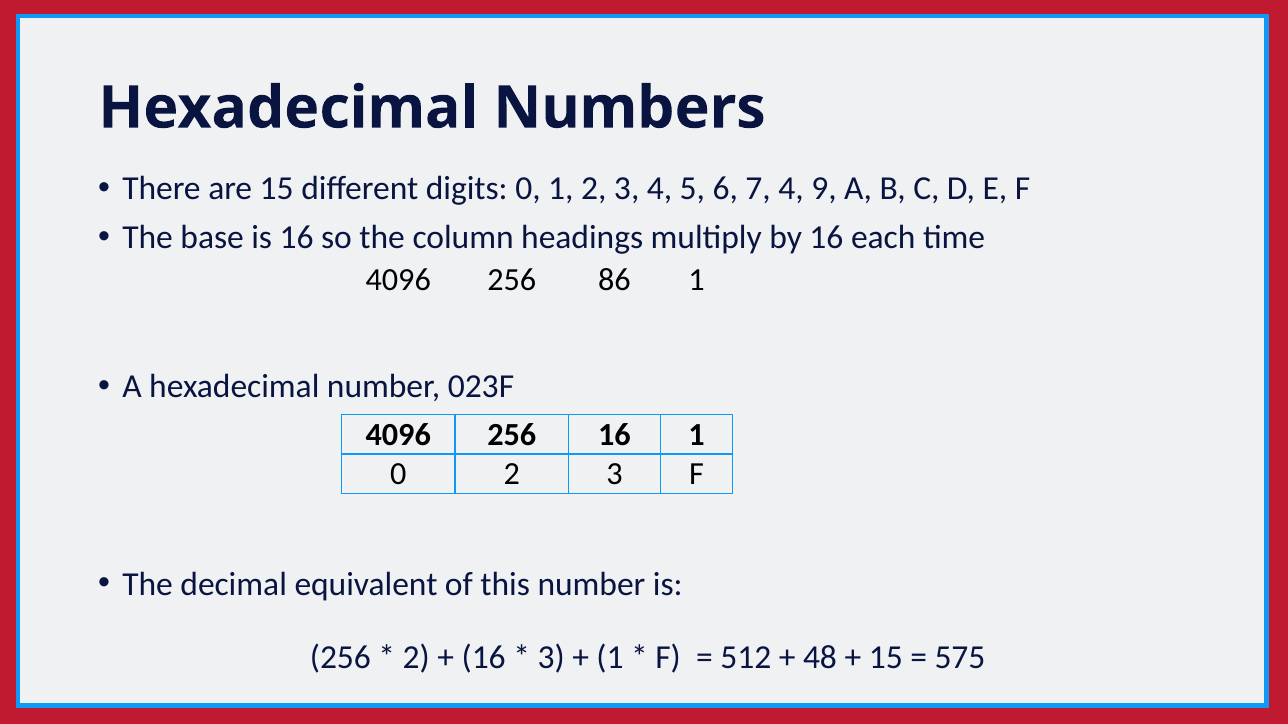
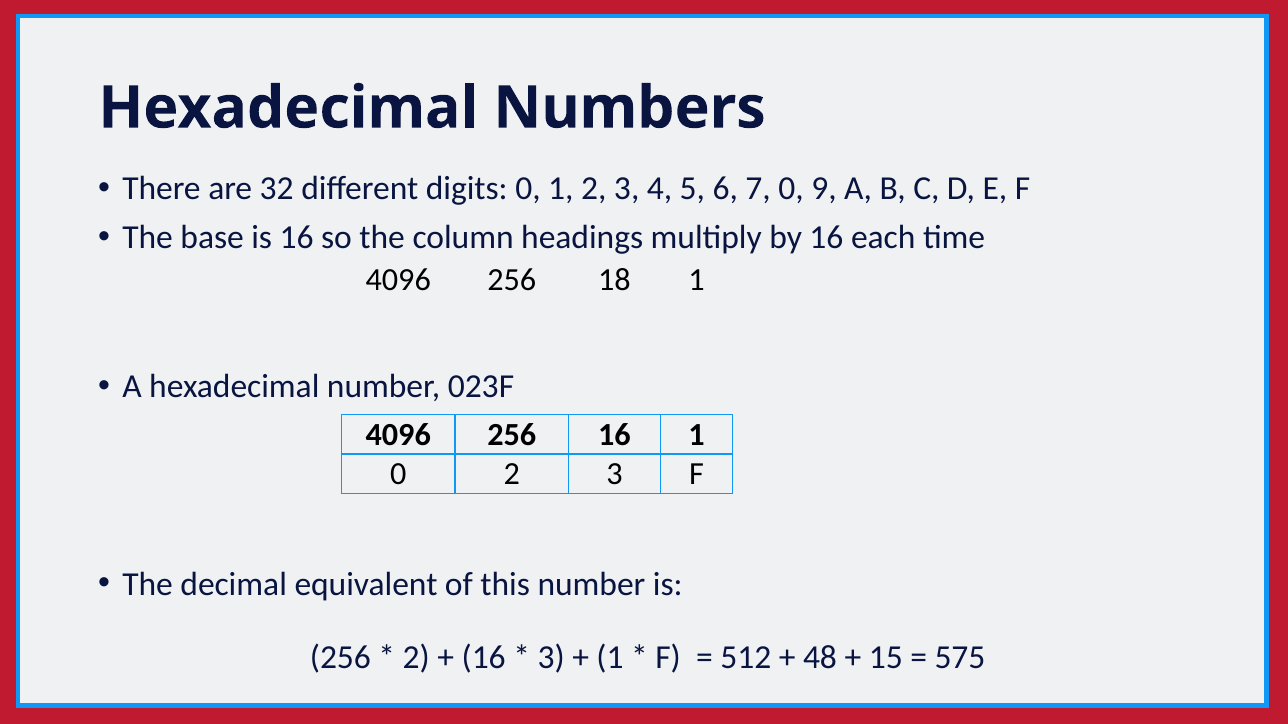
are 15: 15 -> 32 (277, 188)
7 4: 4 -> 0 (791, 188)
86: 86 -> 18 (614, 280)
